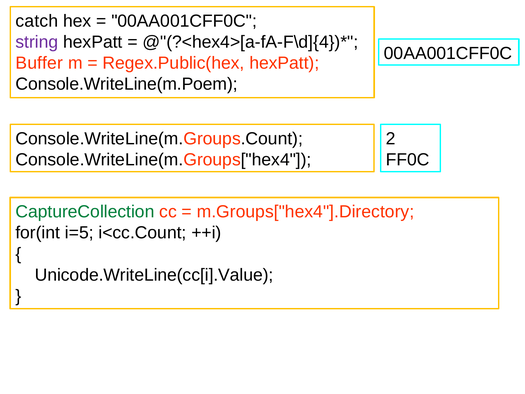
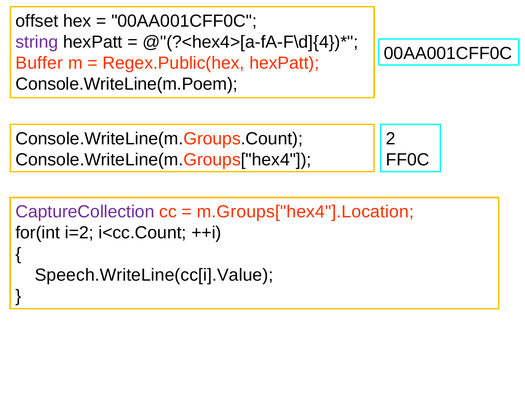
catch: catch -> offset (37, 21)
CaptureCollection colour: green -> purple (85, 212)
m.Groups["hex4"].Directory: m.Groups["hex4"].Directory -> m.Groups["hex4"].Location (305, 212)
i=5: i=5 -> i=2 (79, 233)
Unicode.WriteLine(cc[i].Value: Unicode.WriteLine(cc[i].Value -> Speech.WriteLine(cc[i].Value (154, 275)
